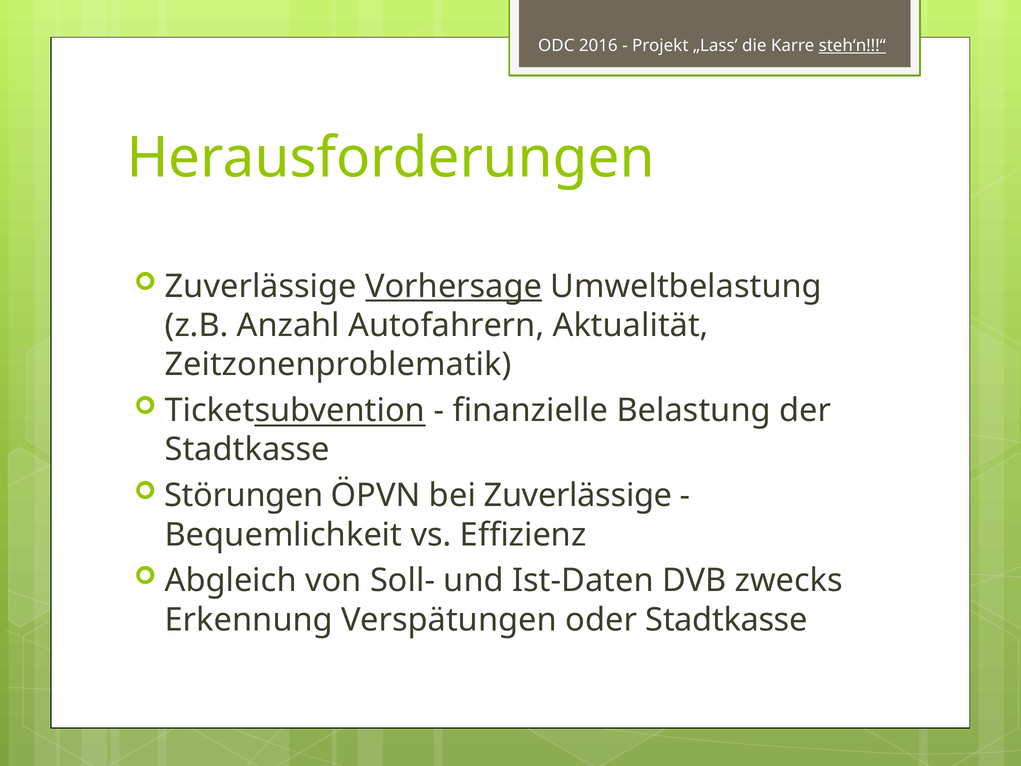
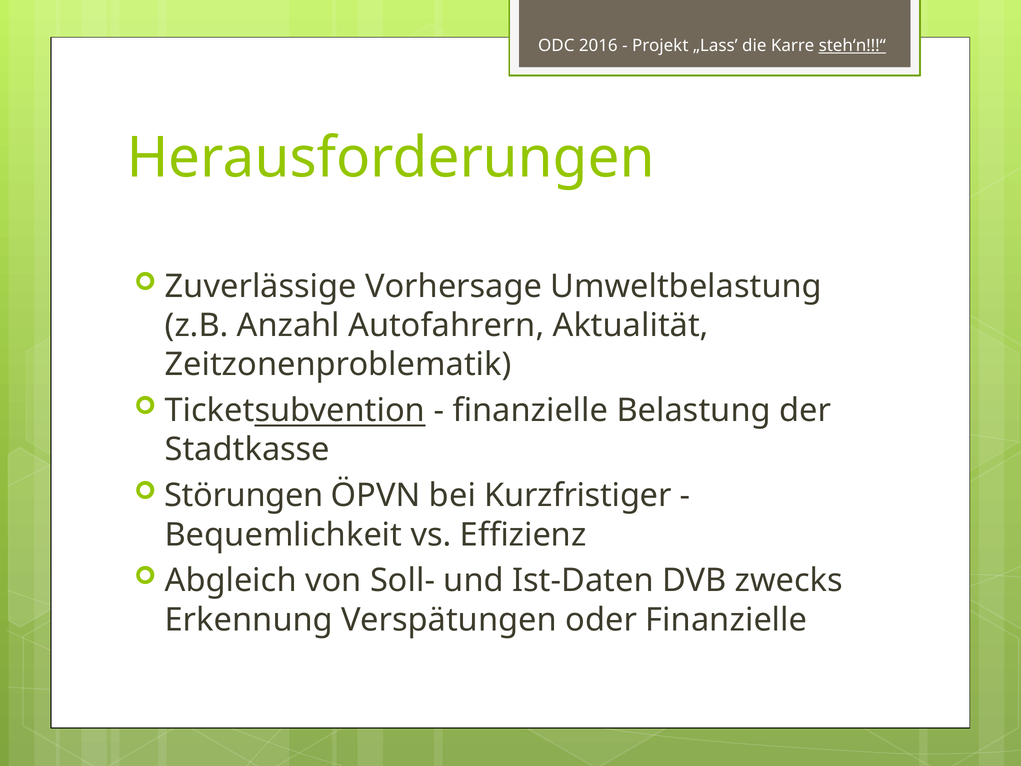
Vorhersage underline: present -> none (454, 286)
bei Zuverlässige: Zuverlässige -> Kurzfristiger (578, 495)
oder Stadtkasse: Stadtkasse -> Finanzielle (726, 620)
